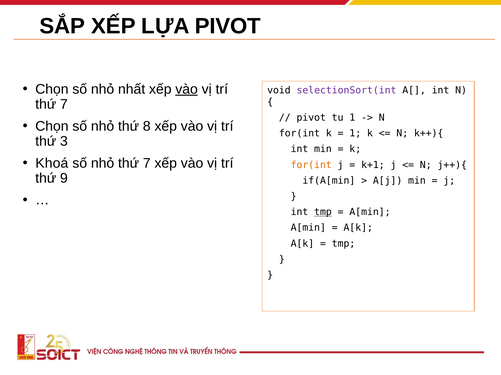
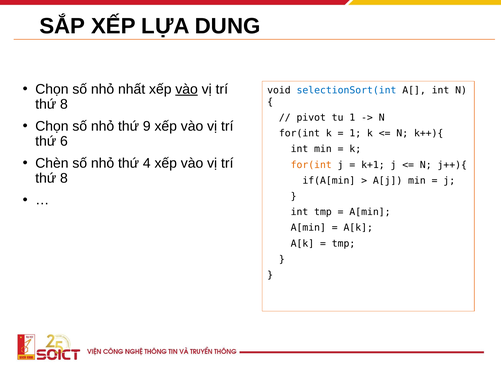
LỰA PIVOT: PIVOT -> DUNG (228, 26)
selectionSort(int colour: purple -> blue (347, 90)
7: 7 -> 8 (64, 104)
8: 8 -> 9 (147, 126)
3: 3 -> 6 (64, 141)
Khoá: Khoá -> Chèn (52, 163)
nhỏ thứ 7: 7 -> 4 (147, 163)
9: 9 -> 8 (64, 178)
tmp underline: present -> none (323, 212)
